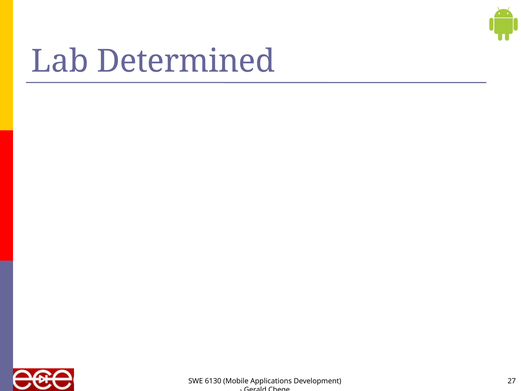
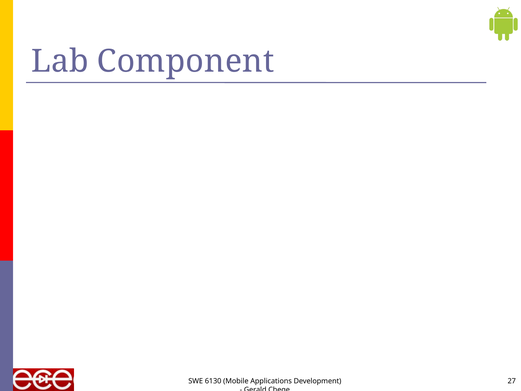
Determined: Determined -> Component (186, 61)
